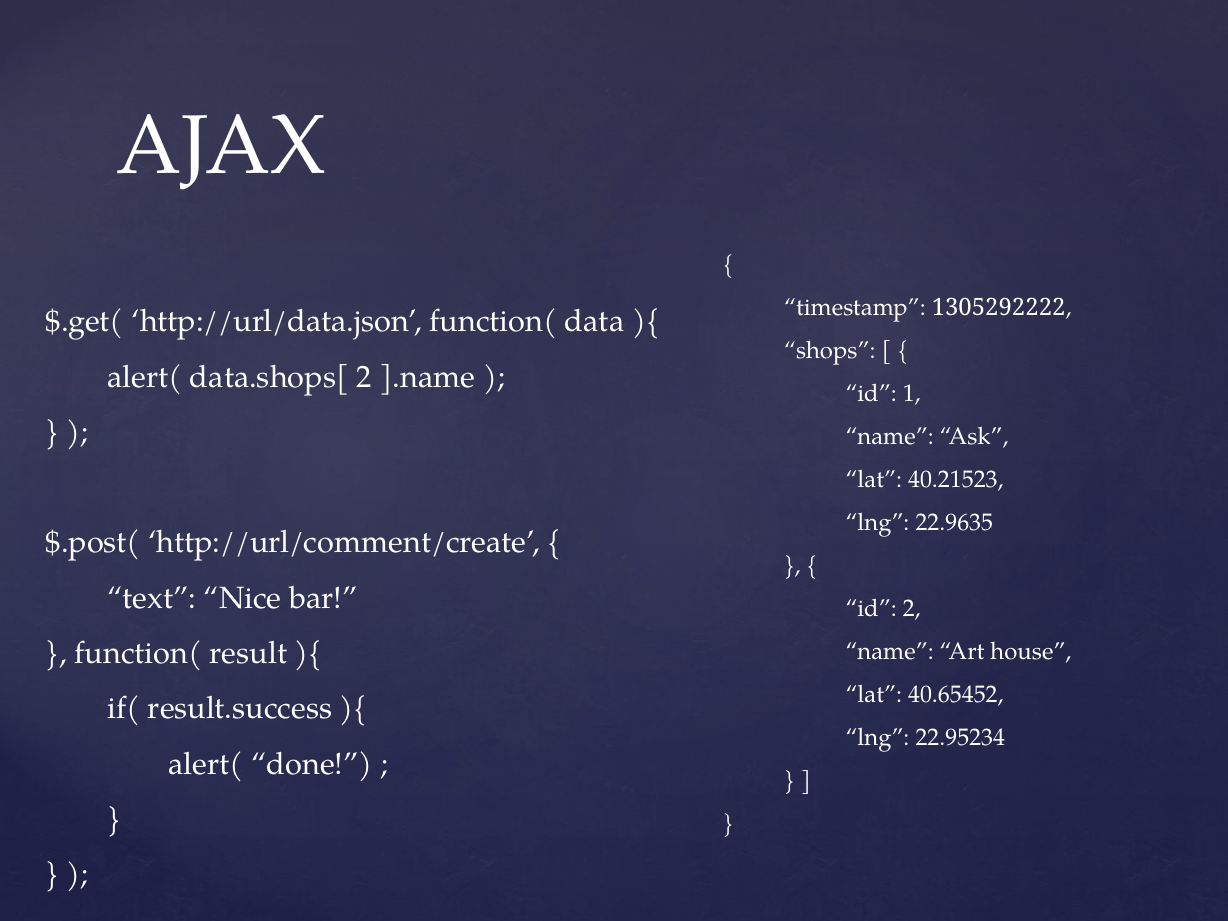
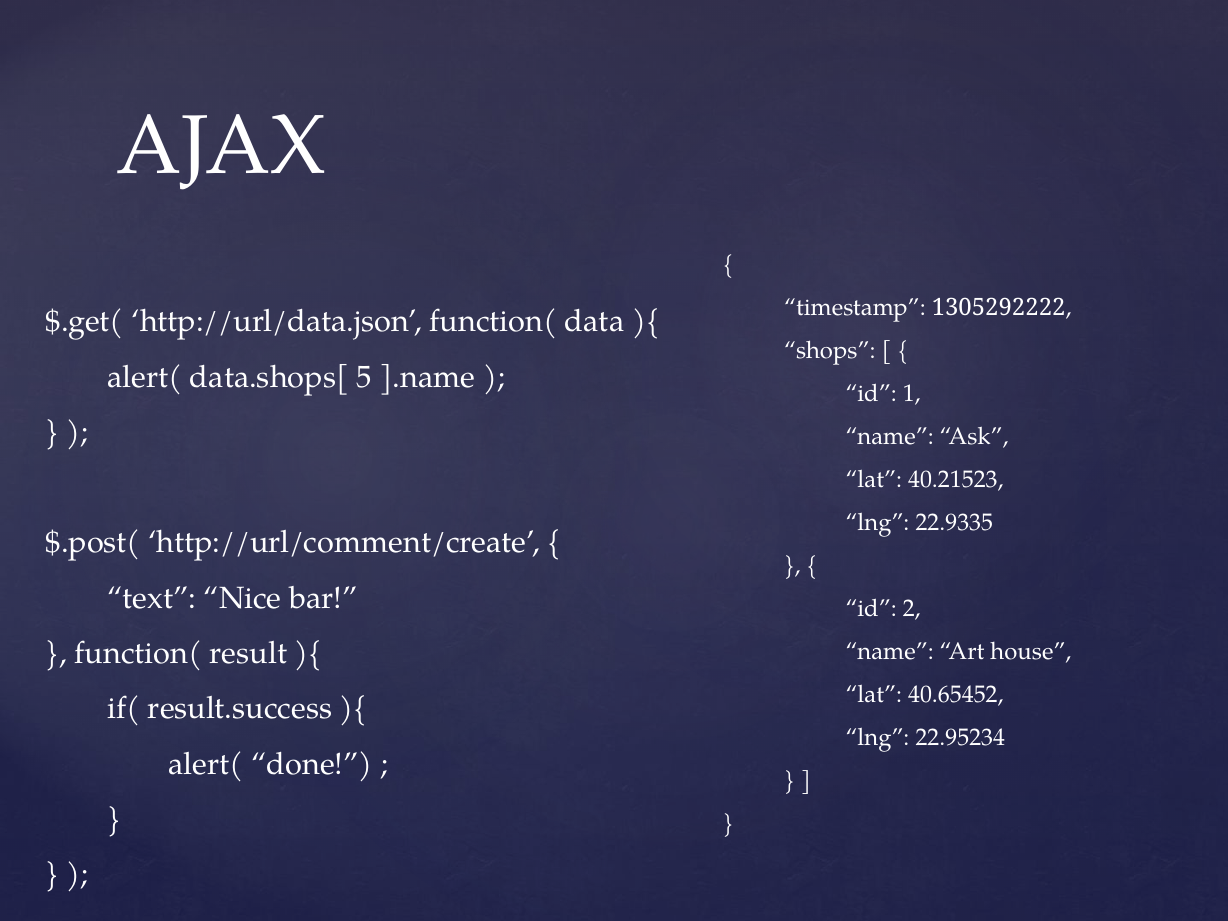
data.shops[ 2: 2 -> 5 (364, 377)
22.9635: 22.9635 -> 22.9335 (954, 523)
